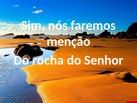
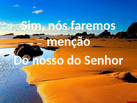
rocha: rocha -> nosso (48, 60)
